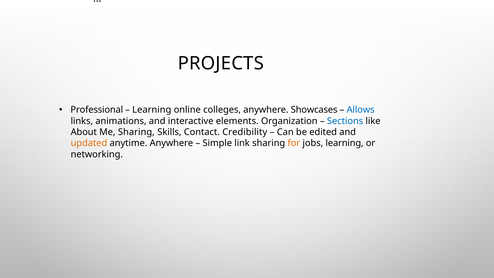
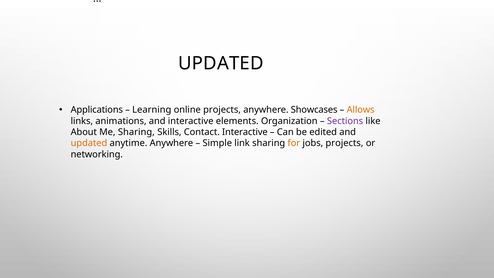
PROJECTS: PROJECTS -> UPDATED (221, 63)
Professional: Professional -> Applications (97, 110)
online colleges: colleges -> projects (222, 110)
Allows colour: blue -> orange (361, 110)
Sections colour: blue -> purple (345, 121)
Contact Credibility: Credibility -> Interactive (245, 132)
jobs learning: learning -> projects (344, 143)
